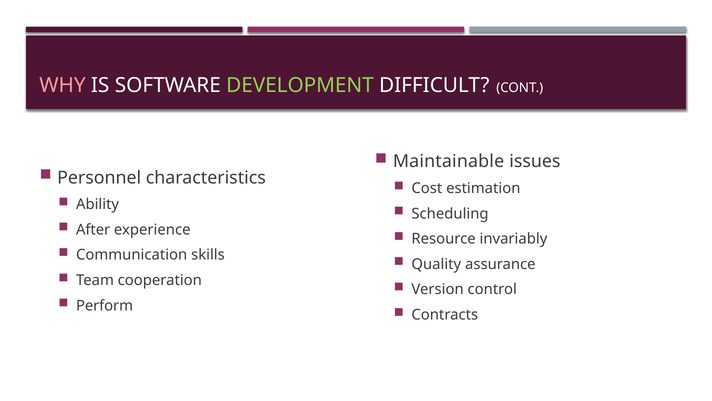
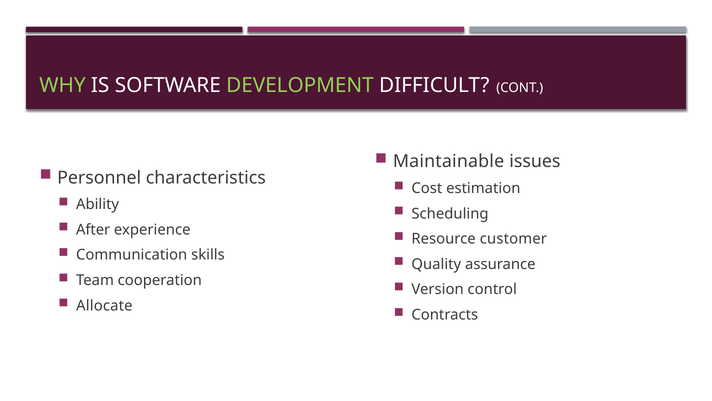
WHY colour: pink -> light green (62, 85)
invariably: invariably -> customer (513, 239)
Perform: Perform -> Allocate (104, 305)
